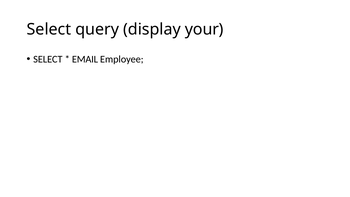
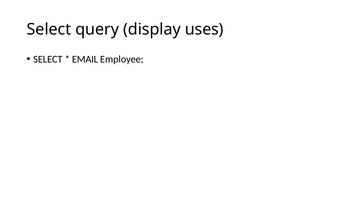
your: your -> uses (204, 29)
